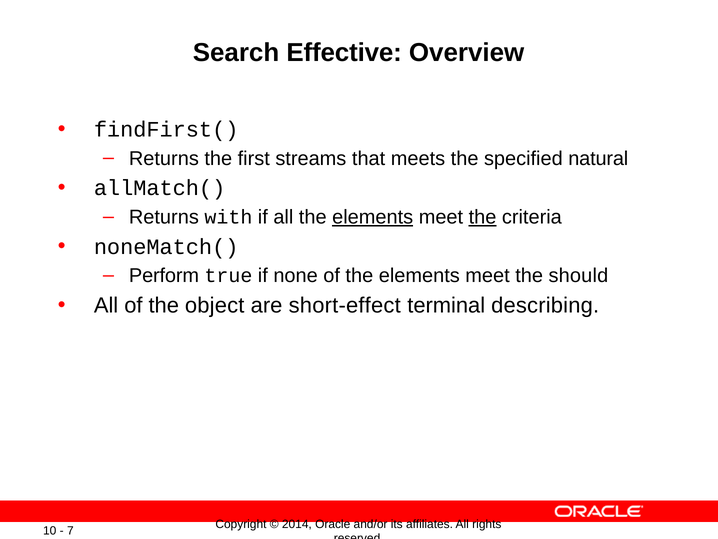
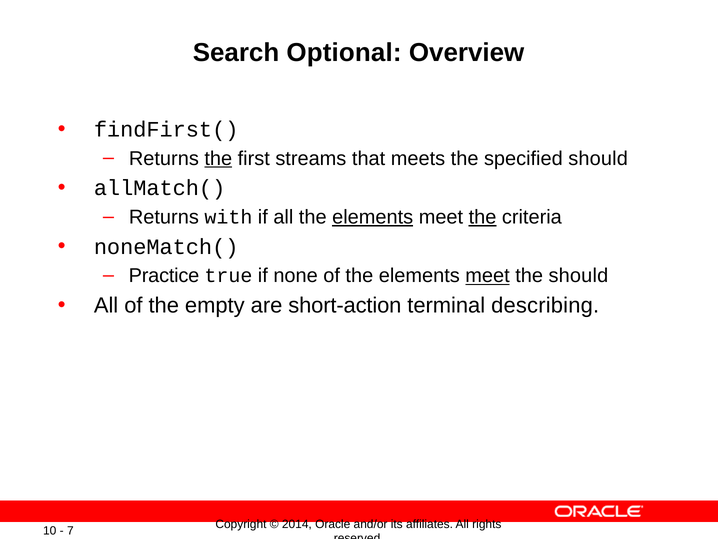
Effective: Effective -> Optional (344, 53)
the underline: none -> present (218, 158)
specified natural: natural -> should (598, 158)
Perform: Perform -> Practice (164, 276)
meet underline: none -> present (488, 276)
object: object -> empty (215, 305)
short-effect: short-effect -> short-action (345, 305)
